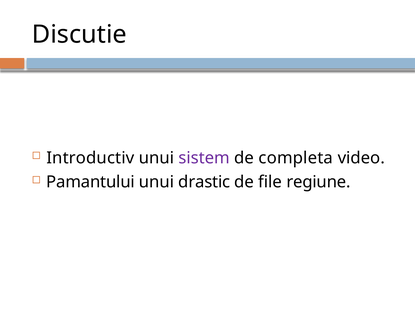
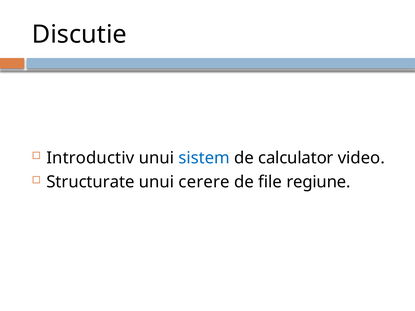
sistem colour: purple -> blue (204, 158)
completa: completa -> calculator (296, 158)
Pamantului: Pamantului -> Structurate (90, 182)
drastic: drastic -> cerere (204, 182)
